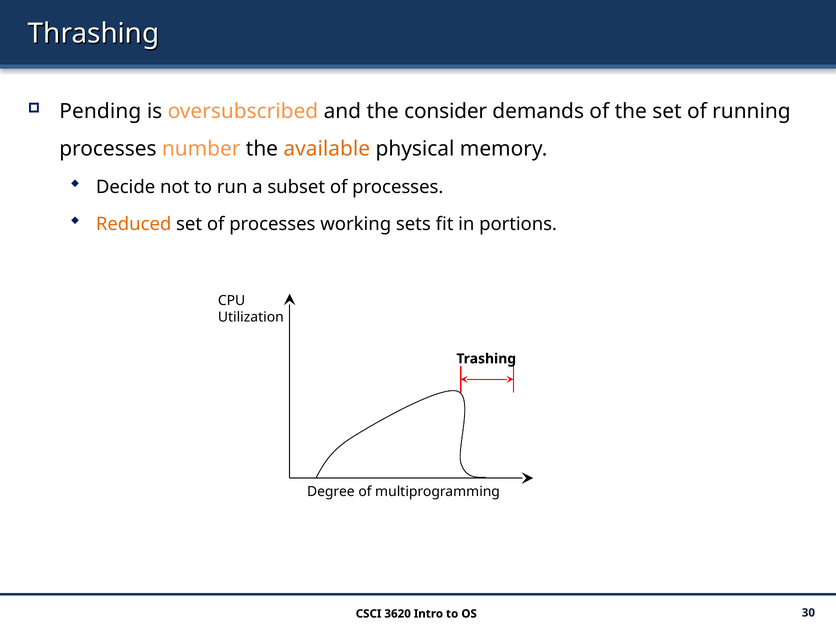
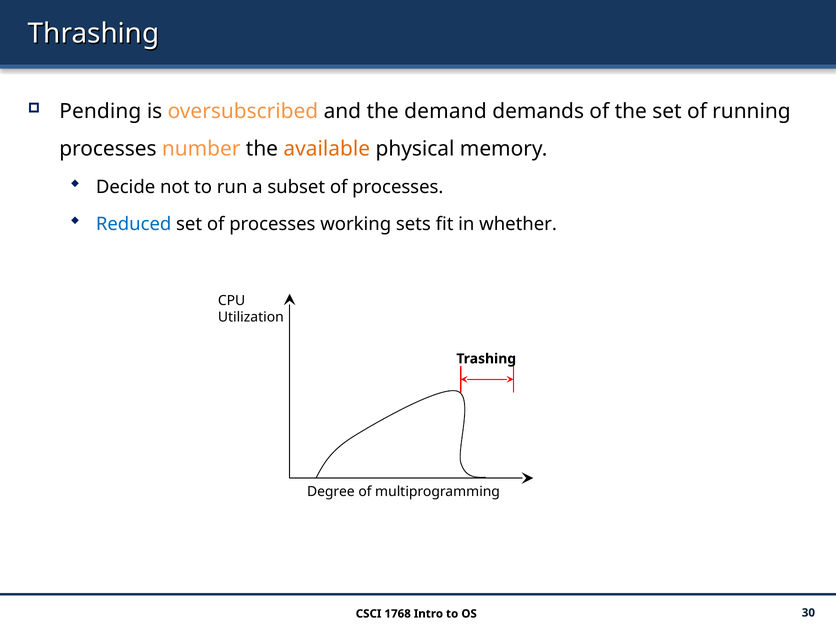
consider: consider -> demand (445, 111)
Reduced colour: orange -> blue (134, 224)
portions: portions -> whether (518, 224)
3620: 3620 -> 1768 (398, 614)
